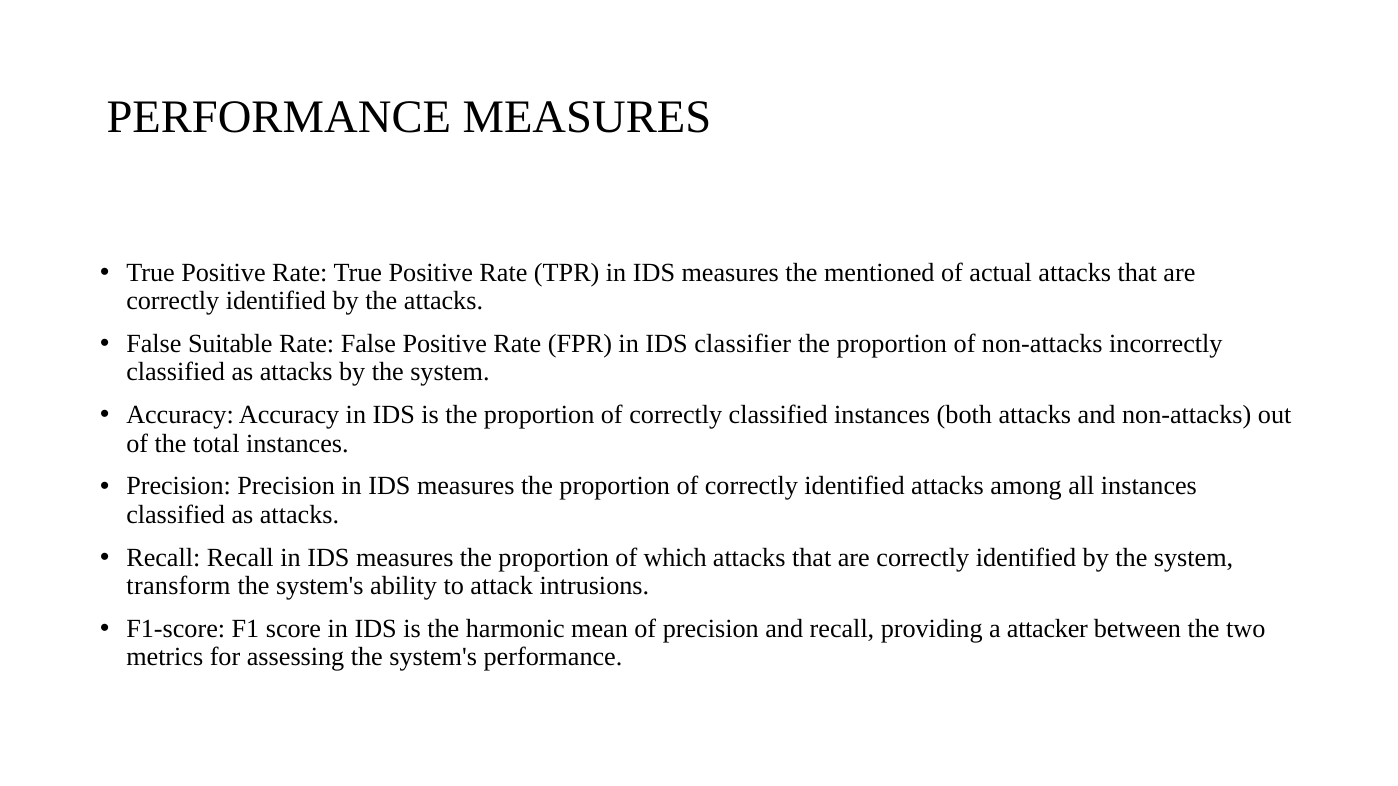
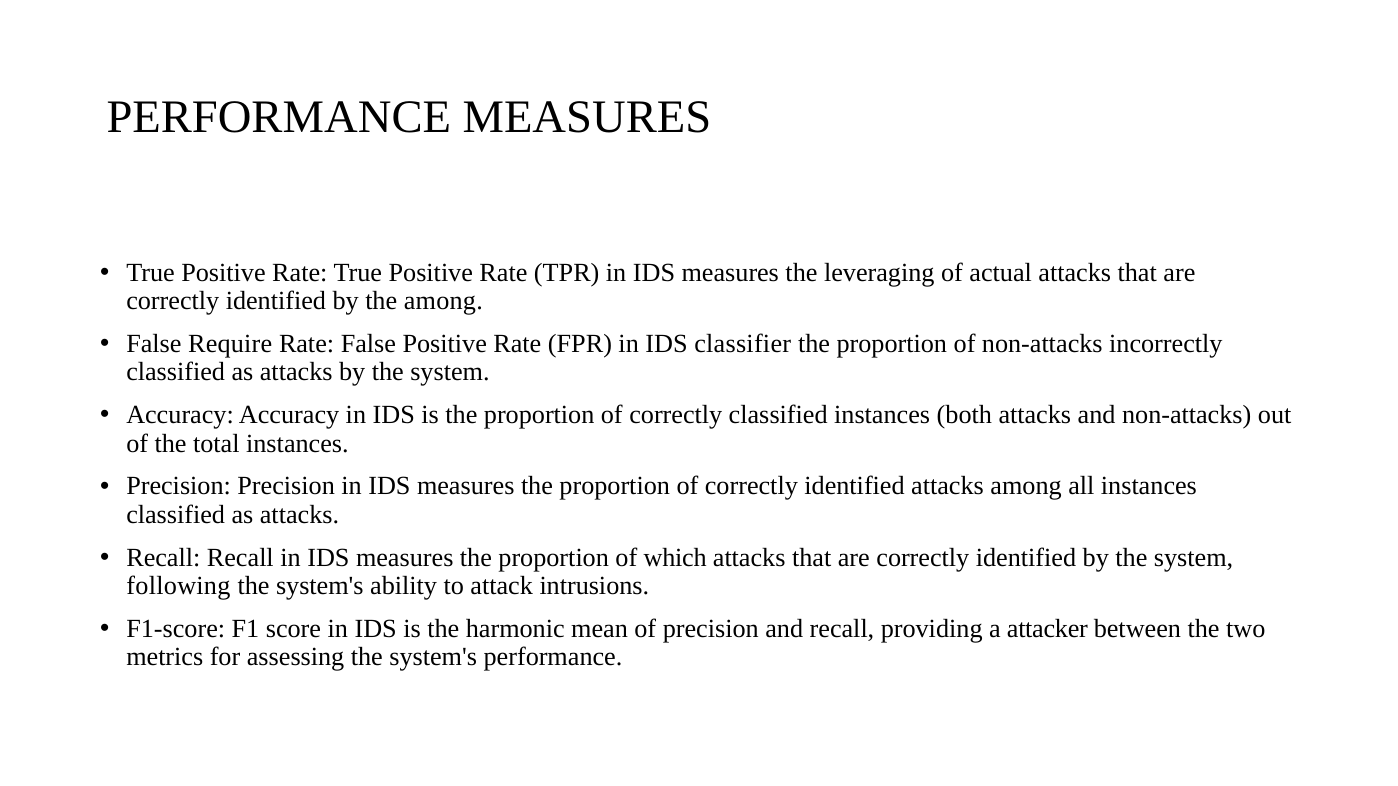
mentioned: mentioned -> leveraging (879, 273)
the attacks: attacks -> among (443, 301)
Suitable: Suitable -> Require (230, 344)
transform: transform -> following (178, 586)
